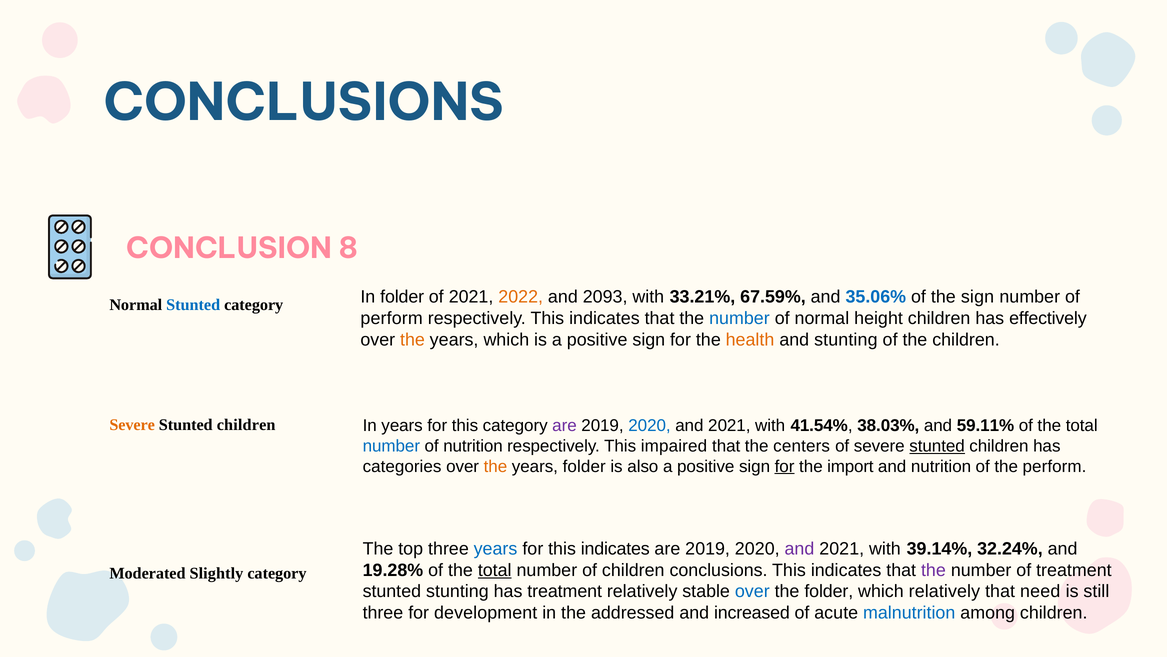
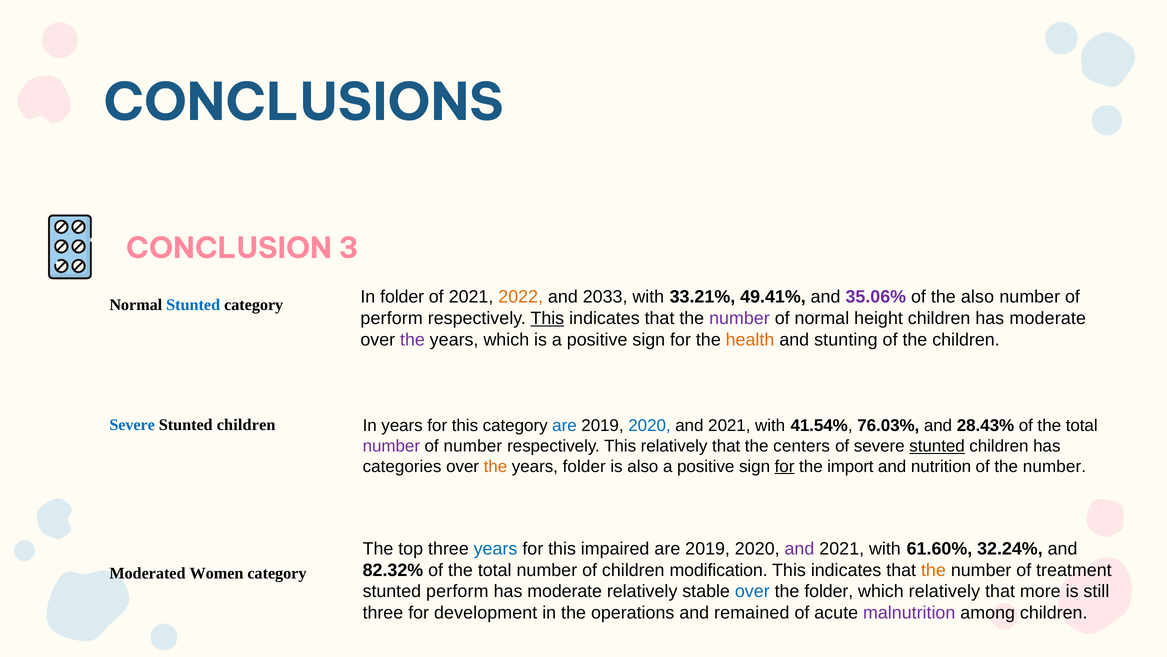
8: 8 -> 3 (349, 248)
2093: 2093 -> 2033 (605, 297)
67.59%: 67.59% -> 49.41% (773, 297)
35.06% colour: blue -> purple (876, 297)
the sign: sign -> also (978, 297)
This underline: none -> present (547, 318)
number colour: blue -> purple (739, 318)
children has effectively: effectively -> moderate (1048, 318)
the colour: orange -> purple (412, 339)
Severe colour: orange -> blue (132, 425)
are colour: purple -> blue (564, 425)
38.03%: 38.03% -> 76.03% (888, 425)
59.11%: 59.11% -> 28.43% (985, 425)
number colour: blue -> purple (391, 446)
of nutrition: nutrition -> number (473, 446)
This impaired: impaired -> relatively (674, 446)
of the perform: perform -> number (1054, 466)
for this indicates: indicates -> impaired (615, 548)
39.14%: 39.14% -> 61.60% (939, 548)
19.28%: 19.28% -> 82.32% (393, 570)
total underline: present -> none (495, 570)
children conclusions: conclusions -> modification (719, 570)
the colour: purple -> orange (933, 570)
Slightly: Slightly -> Women (216, 573)
stunted stunting: stunting -> perform (457, 591)
treatment: treatment -> moderate (565, 591)
need: need -> more (1040, 591)
addressed: addressed -> operations (633, 613)
increased: increased -> remained (752, 613)
malnutrition colour: blue -> purple (909, 613)
